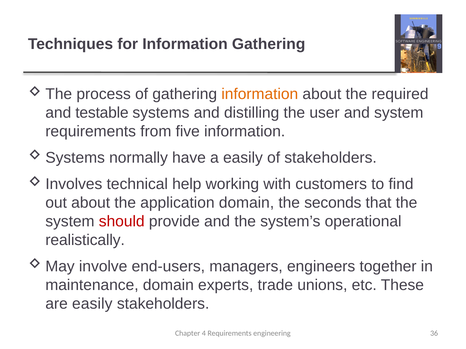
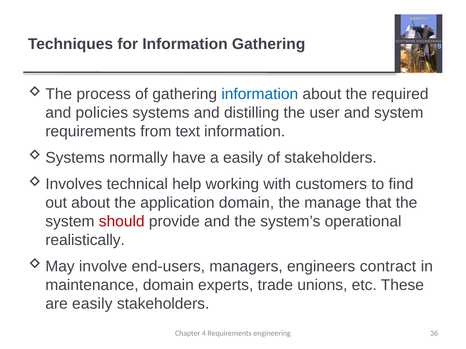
information colour: orange -> blue (260, 94)
testable: testable -> policies (102, 113)
five: five -> text (188, 132)
seconds: seconds -> manage (333, 203)
together: together -> contract (388, 267)
